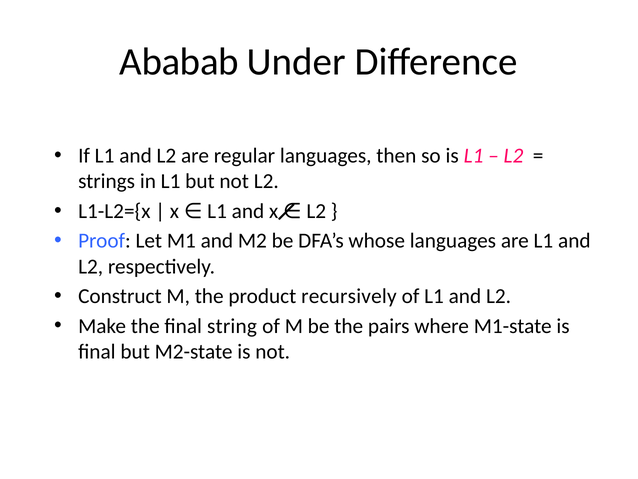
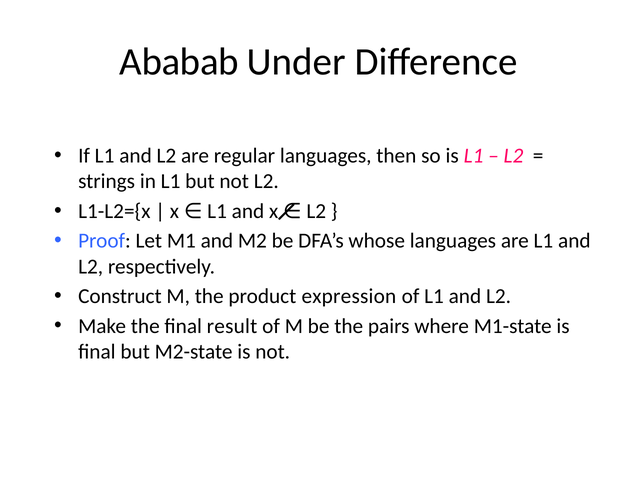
recursively: recursively -> expression (349, 296)
string: string -> result (232, 326)
